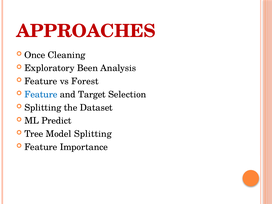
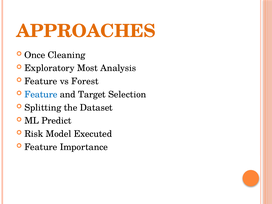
APPROACHES colour: red -> orange (86, 31)
Been: Been -> Most (87, 68)
Tree: Tree -> Risk (34, 134)
Model Splitting: Splitting -> Executed (93, 134)
